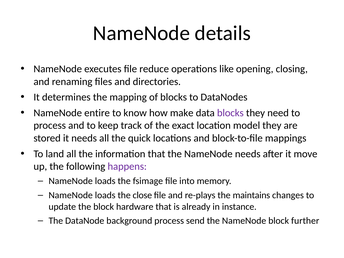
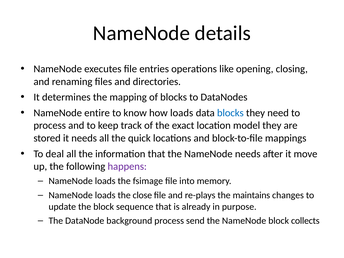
reduce: reduce -> entries (154, 69)
how make: make -> loads (182, 113)
blocks colour: purple -> blue (230, 113)
land: land -> deal (55, 154)
hardware: hardware -> sequence (135, 207)
instance: instance -> purpose (239, 207)
further: further -> collects (305, 221)
